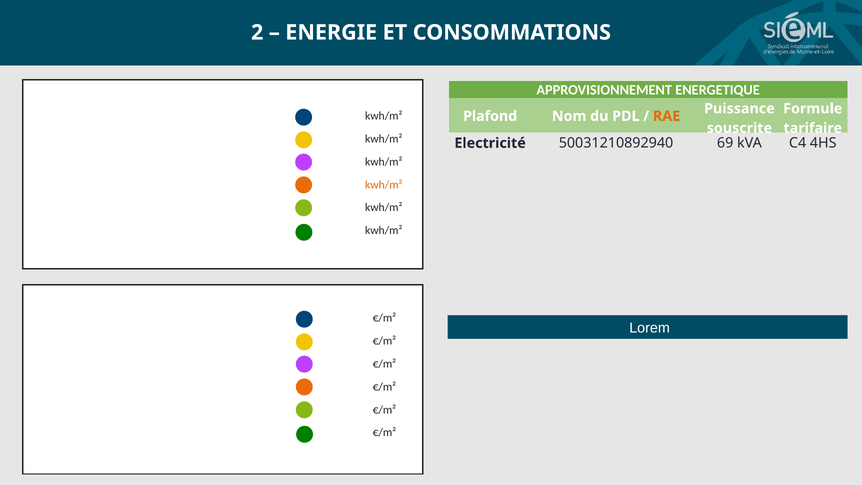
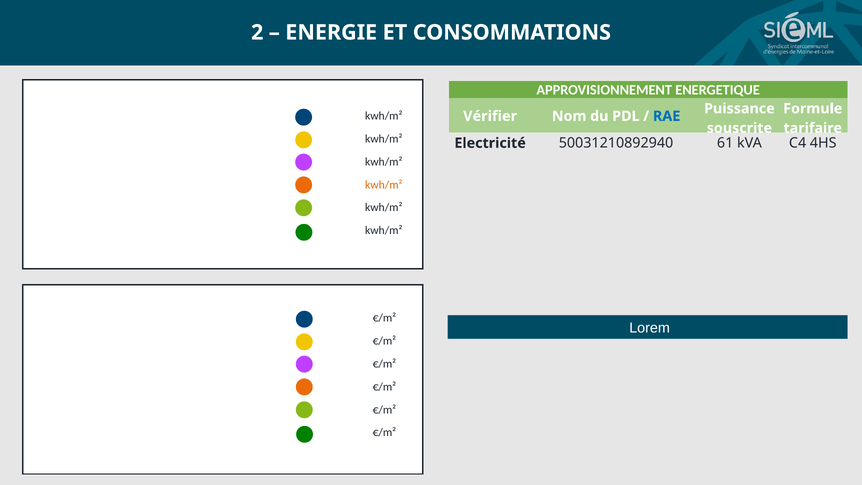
Plafond: Plafond -> Vérifier (490, 116)
RAE colour: orange -> blue (667, 116)
69: 69 -> 61 (725, 143)
